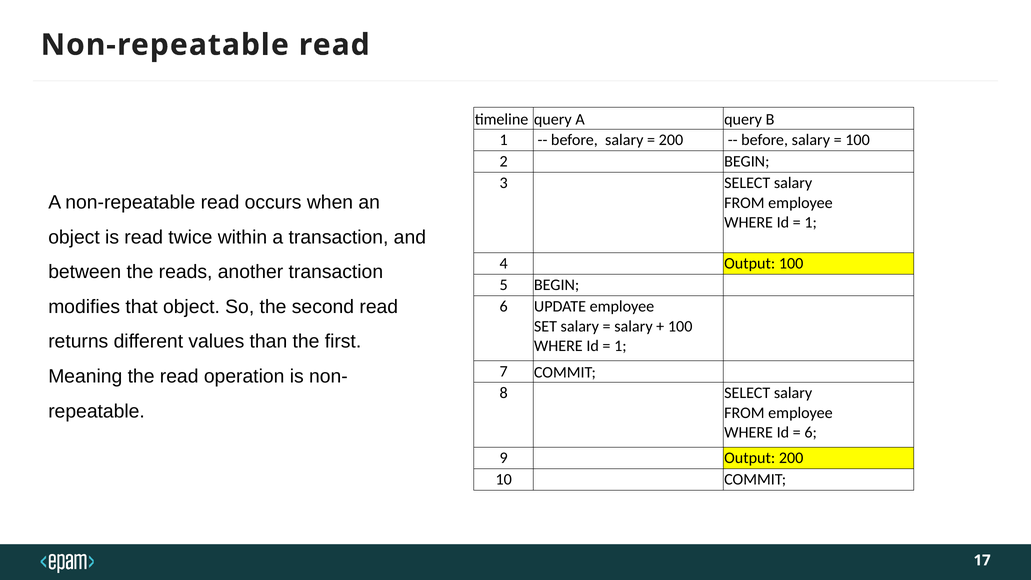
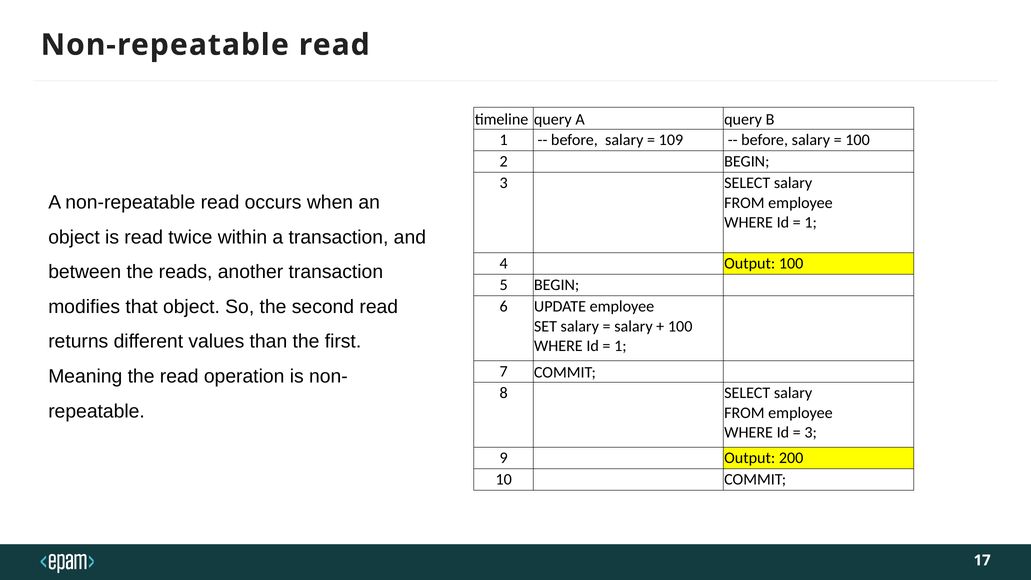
200: 200 -> 109 (671, 140)
6: 6 -> 3 (811, 432)
